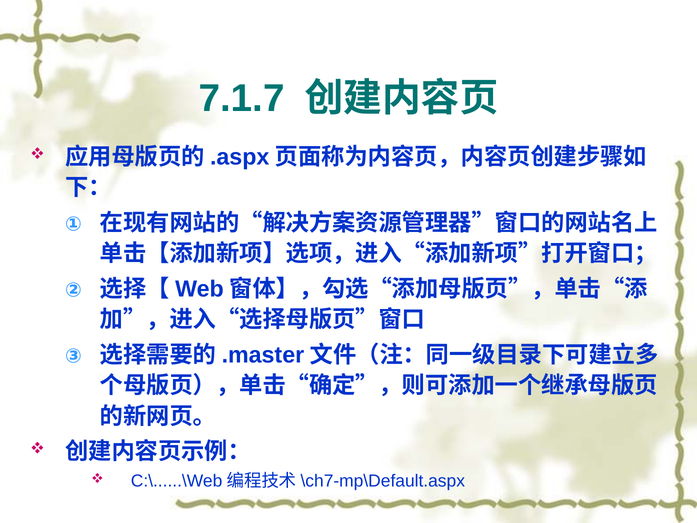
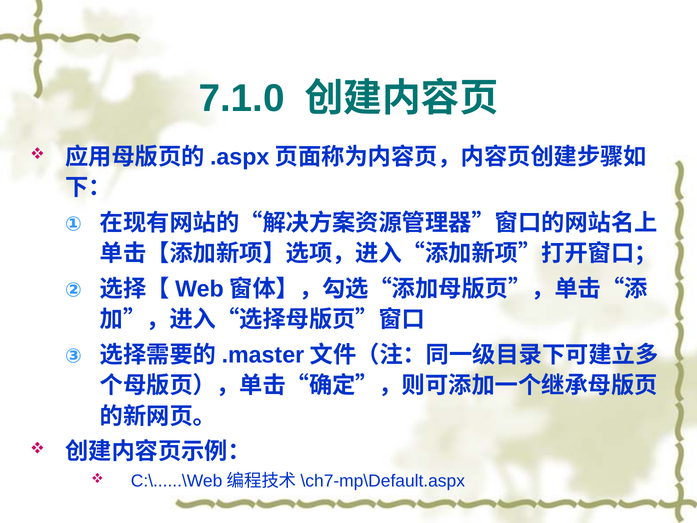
7.1.7: 7.1.7 -> 7.1.0 (242, 99)
